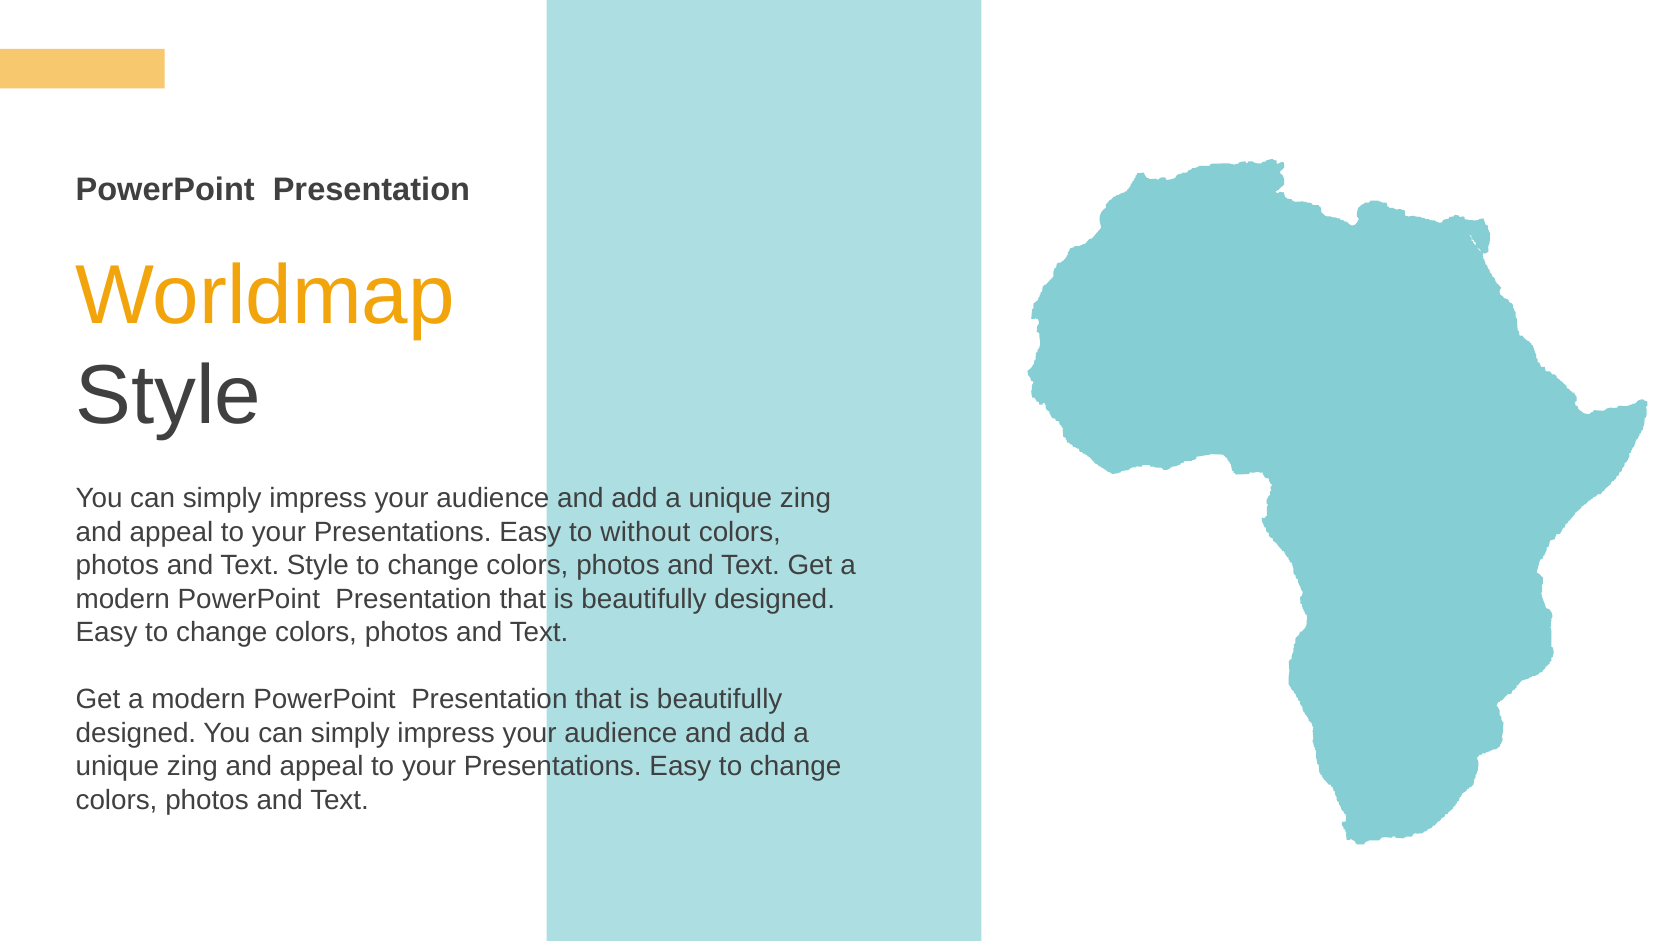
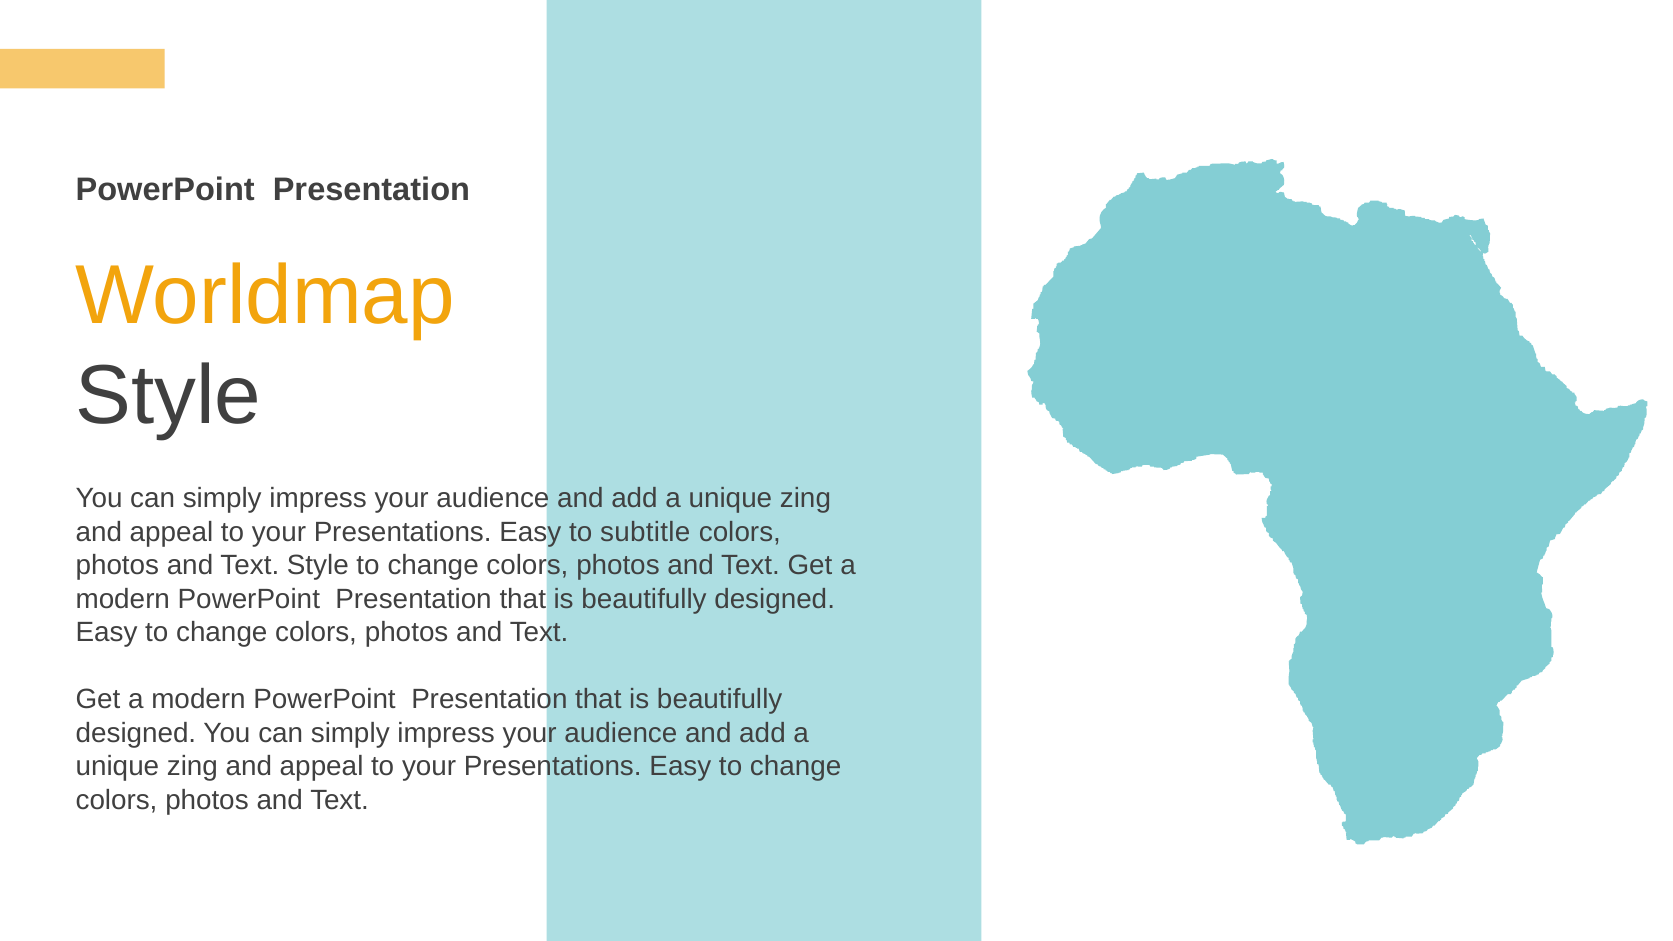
without: without -> subtitle (645, 532)
